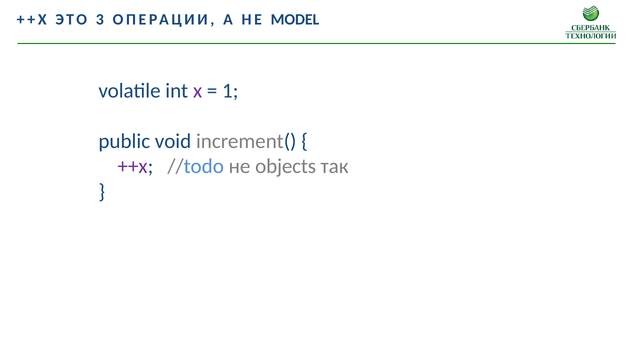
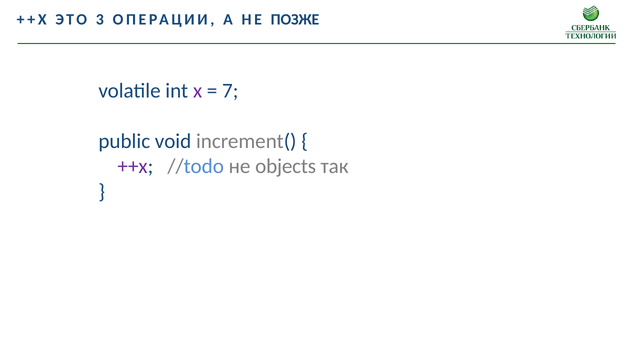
MODEL: MODEL -> ПОЗЖЕ (295, 19)
1: 1 -> 7 (230, 91)
